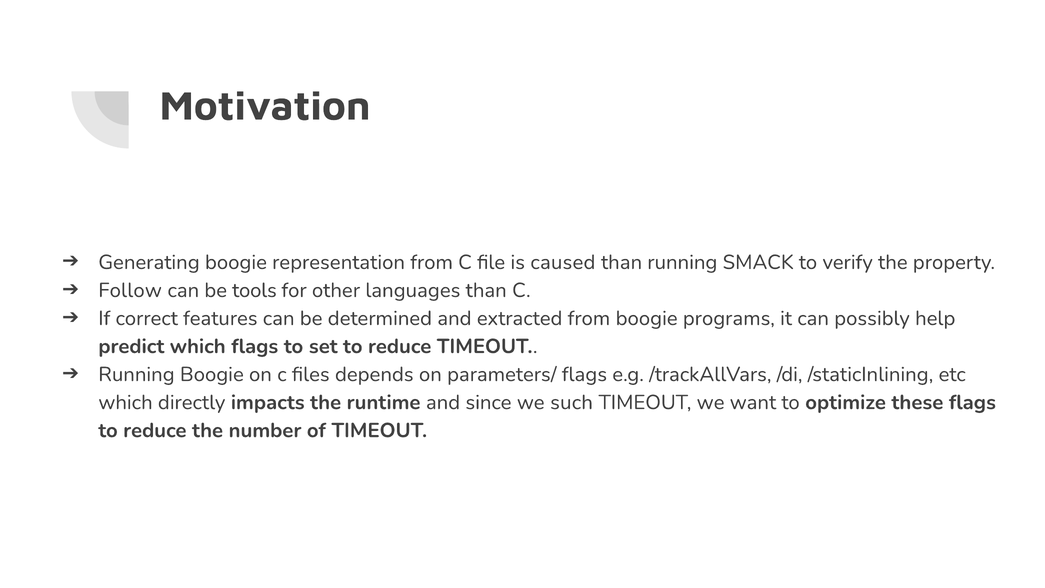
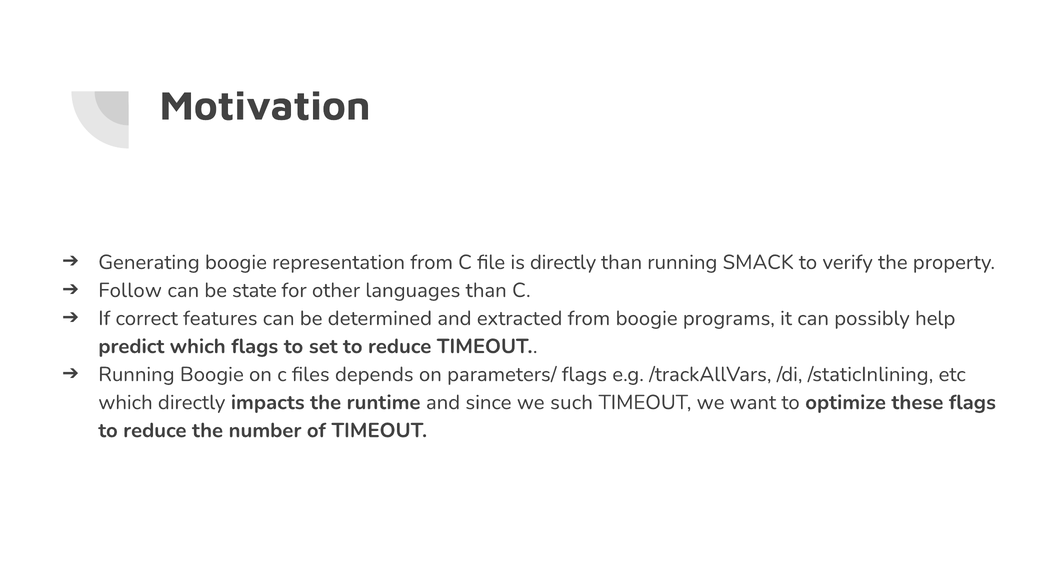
is caused: caused -> directly (563, 262)
tools: tools -> state (254, 290)
